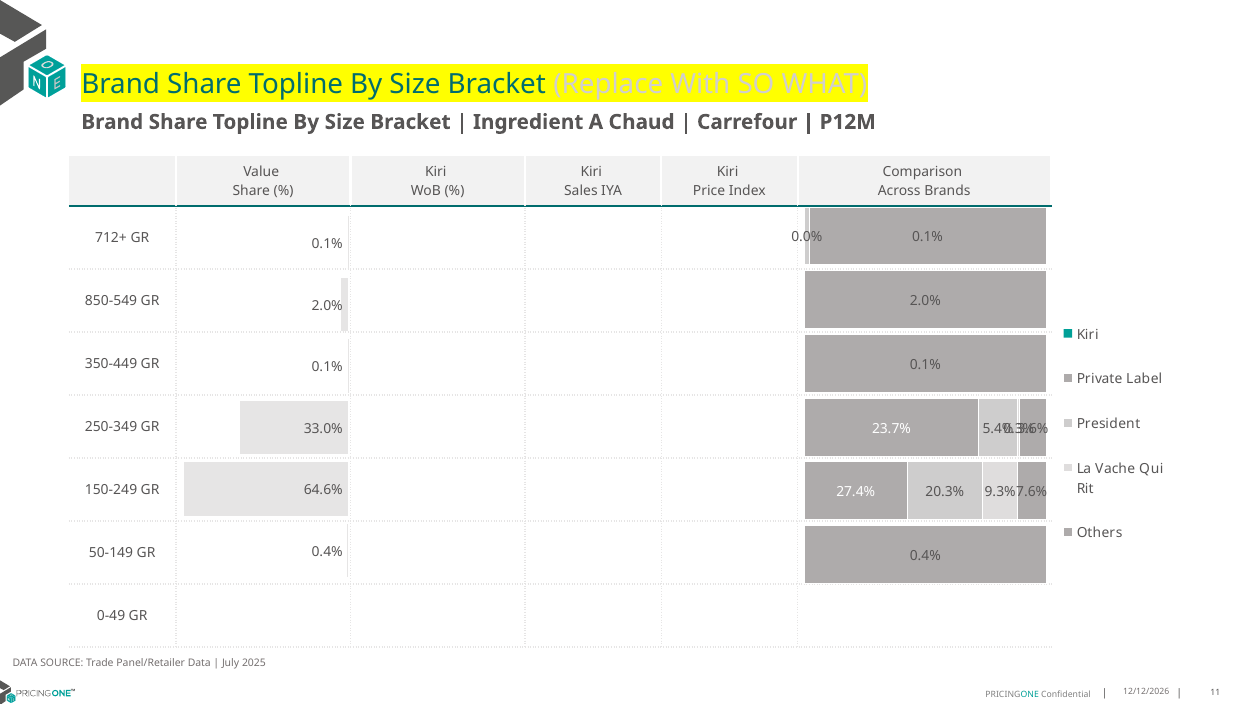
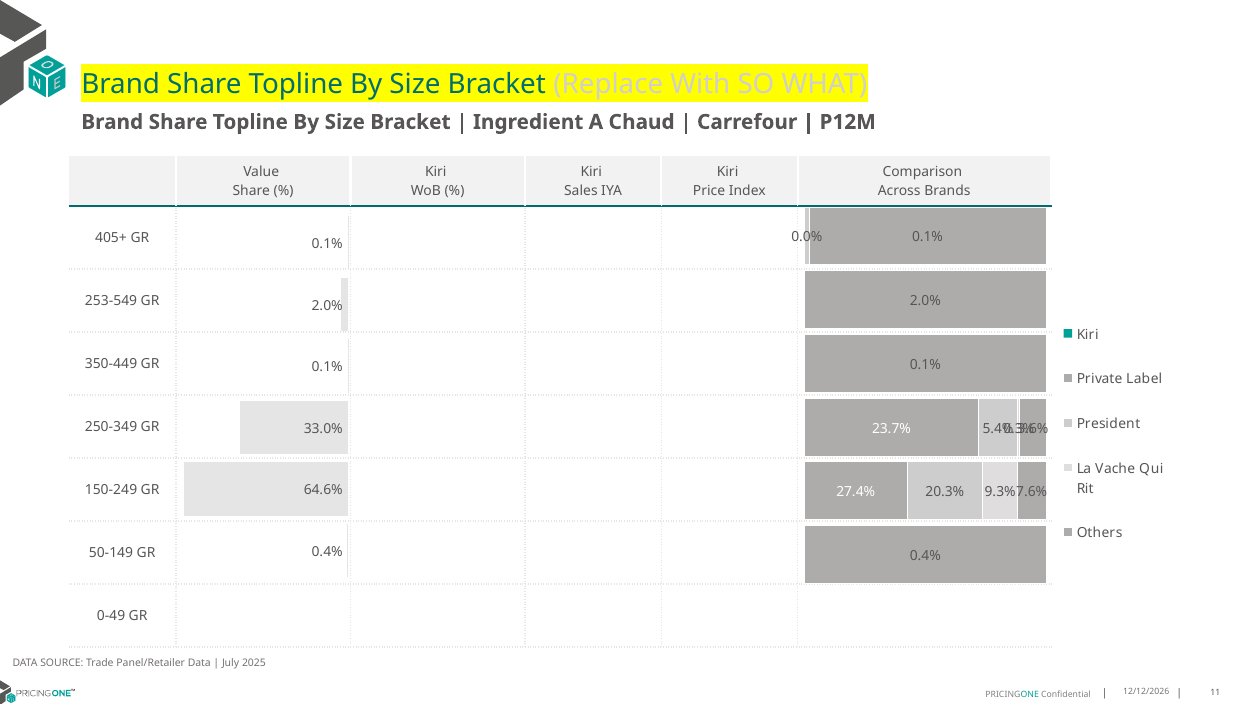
712+: 712+ -> 405+ (111, 238)
850-549: 850-549 -> 253-549 (111, 301)
